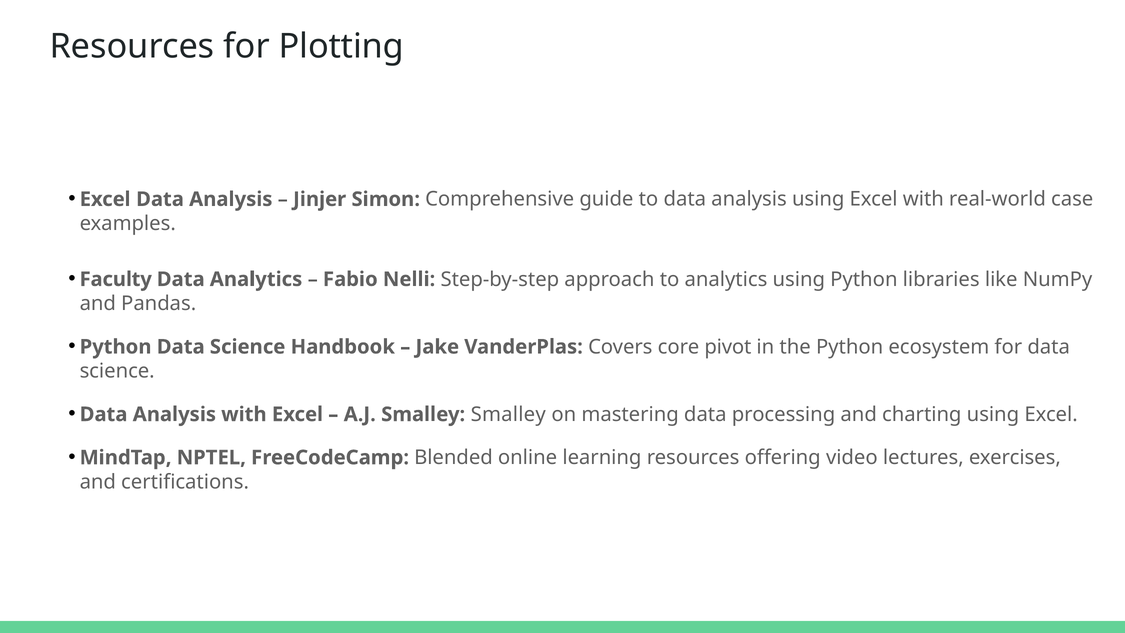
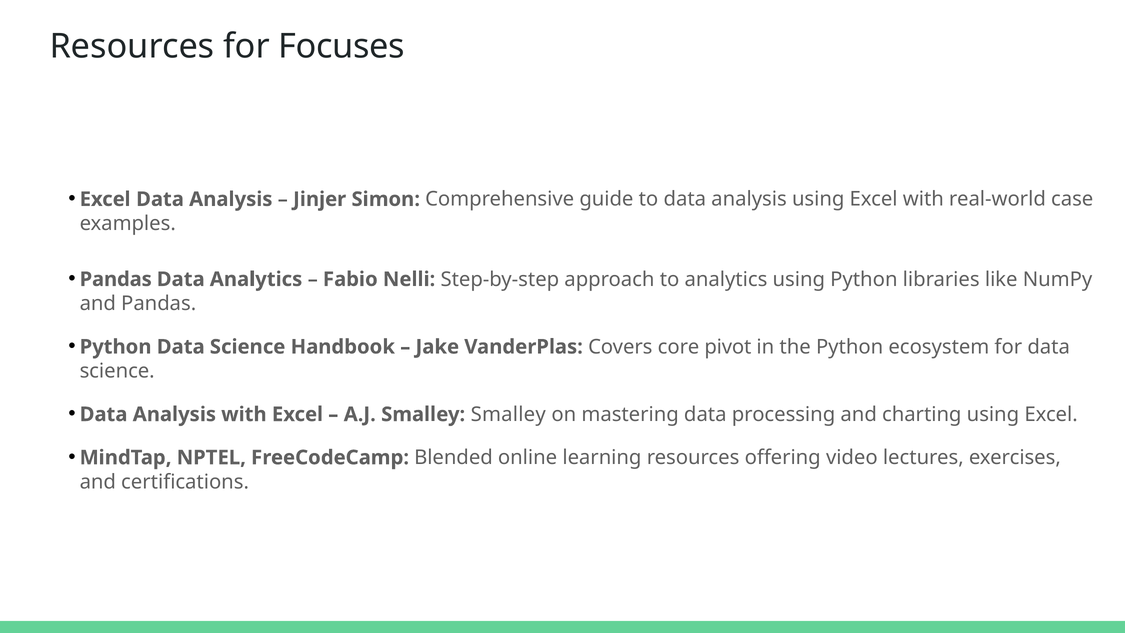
Plotting: Plotting -> Focuses (341, 46)
Faculty: Faculty -> Pandas (116, 279)
